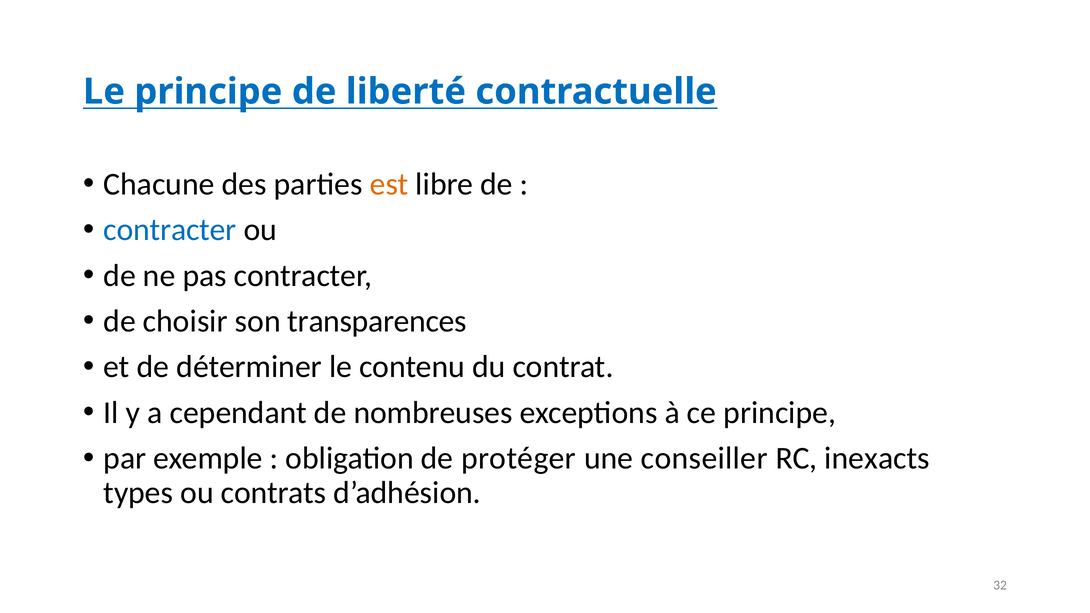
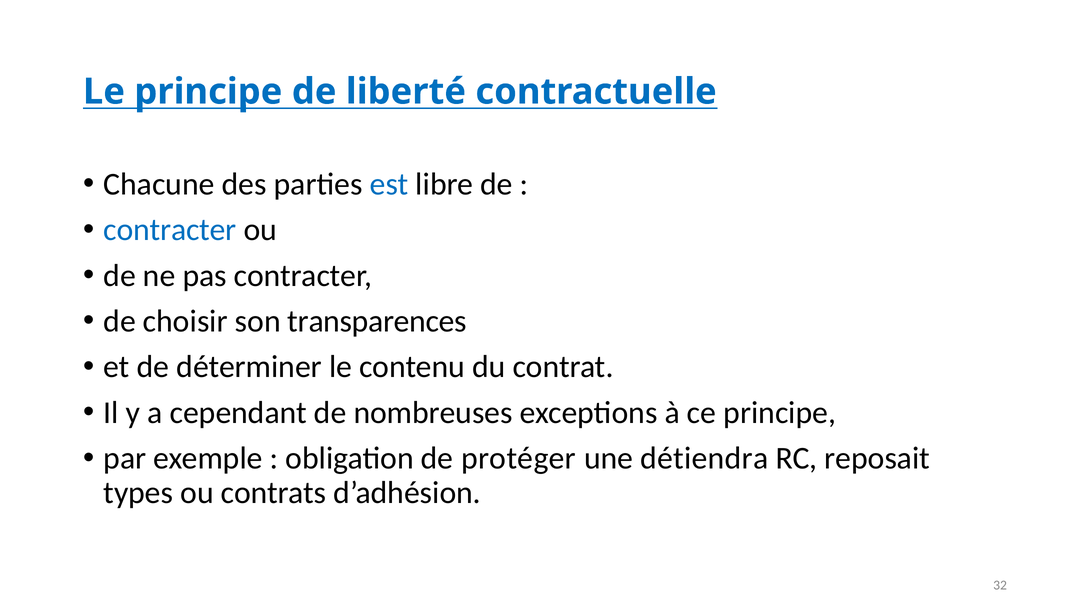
est colour: orange -> blue (389, 184)
conseiller: conseiller -> détiendra (704, 458)
inexacts: inexacts -> reposait (877, 458)
